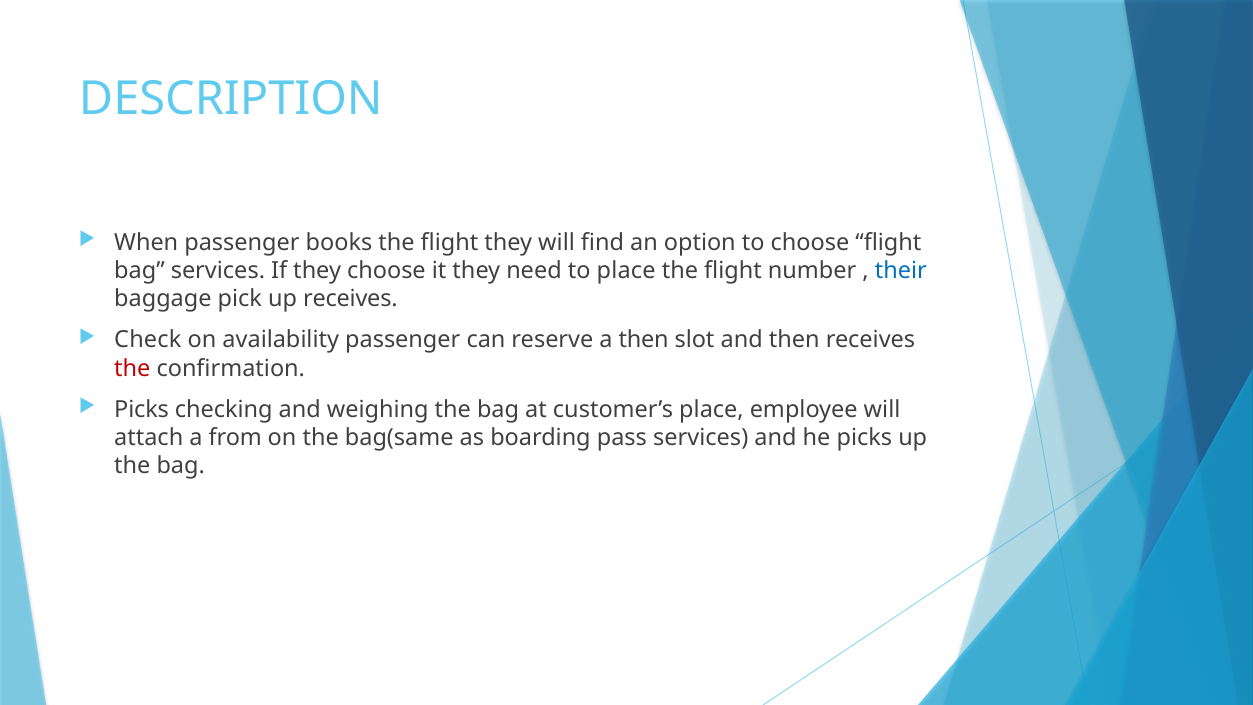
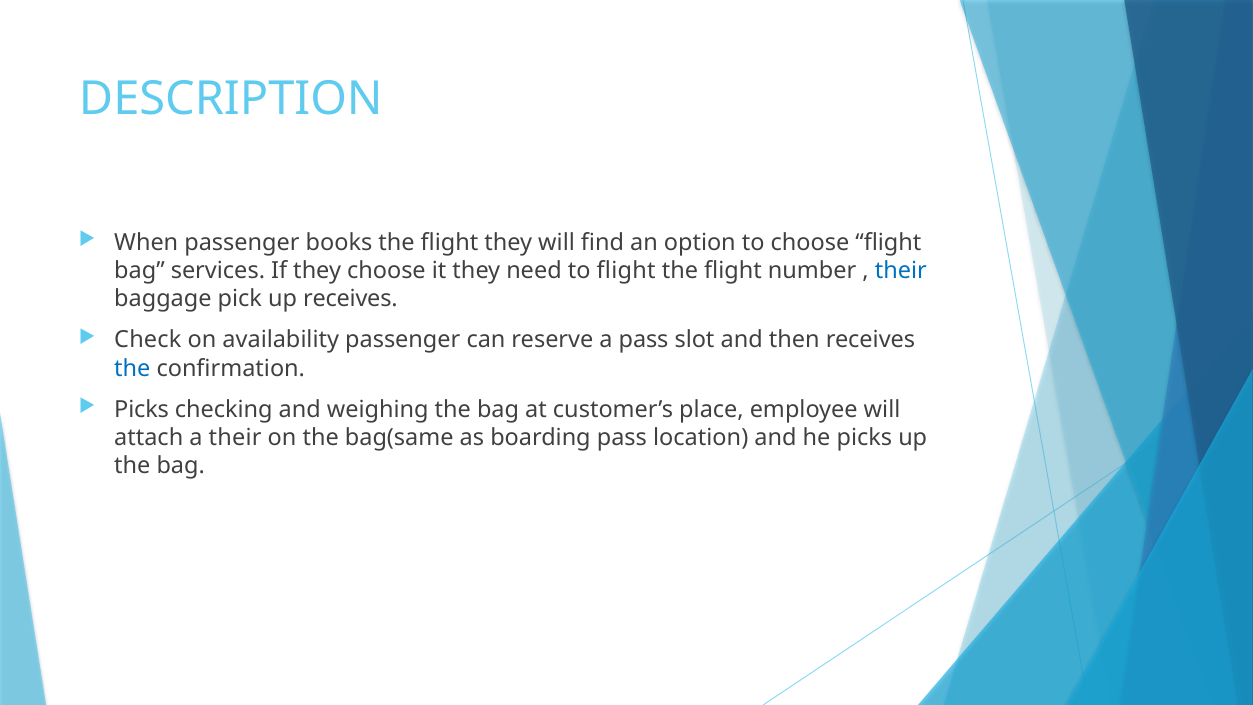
to place: place -> flight (626, 271)
a then: then -> pass (644, 340)
the colour: red -> blue (132, 368)
a from: from -> their (235, 438)
pass services: services -> location (701, 438)
